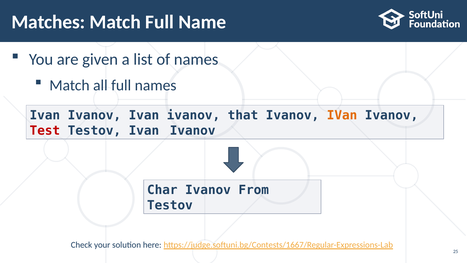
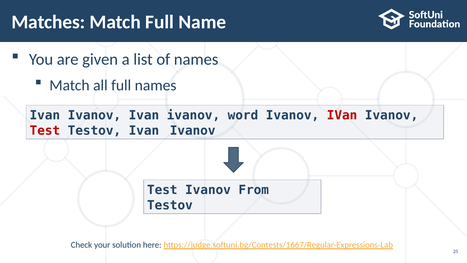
that: that -> word (243, 115)
IVan colour: orange -> red (342, 115)
Char: Char -> Test (162, 190)
